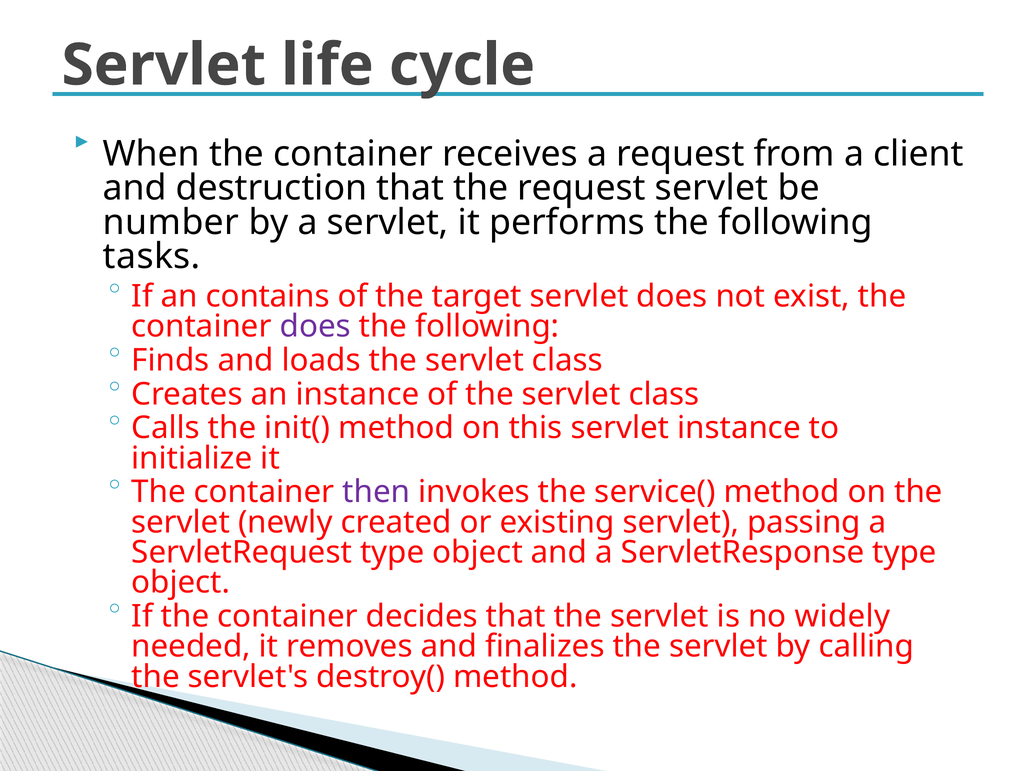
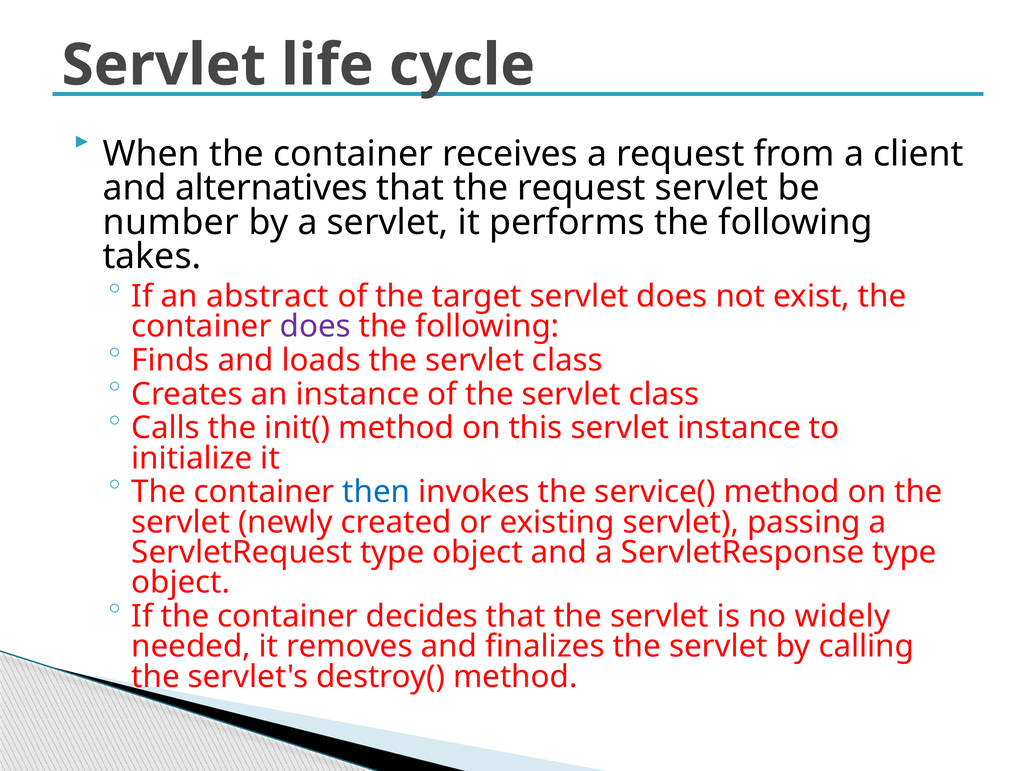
destruction: destruction -> alternatives (272, 188)
tasks: tasks -> takes (152, 257)
contains: contains -> abstract (268, 296)
then colour: purple -> blue (376, 492)
